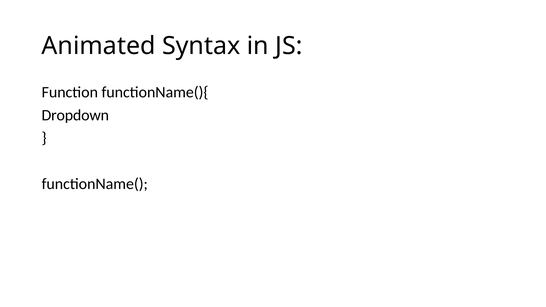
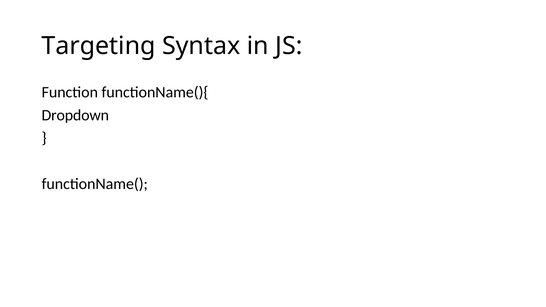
Animated: Animated -> Targeting (99, 46)
